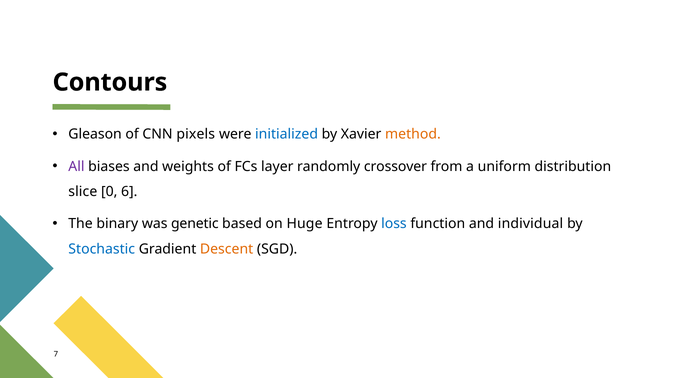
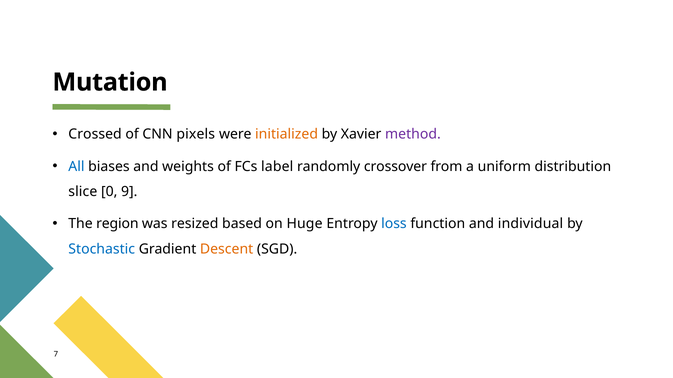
Contours: Contours -> Mutation (110, 82)
Gleason: Gleason -> Crossed (95, 134)
initialized colour: blue -> orange (287, 134)
method colour: orange -> purple (413, 134)
All colour: purple -> blue (76, 167)
layer: layer -> label (277, 167)
6: 6 -> 9 (129, 192)
binary: binary -> region (117, 224)
genetic: genetic -> resized (195, 224)
